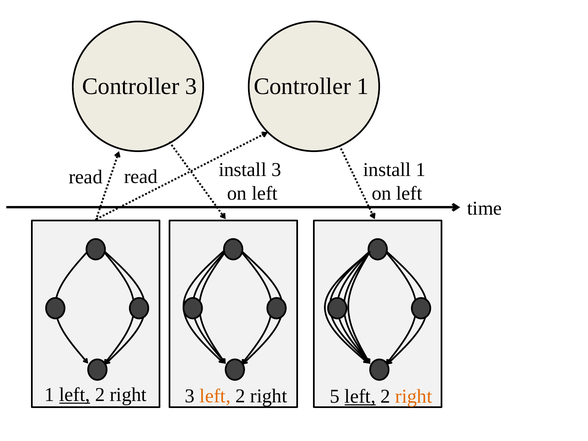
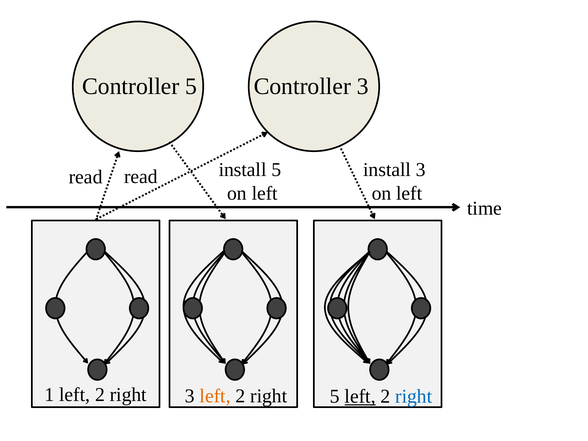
Controller 3: 3 -> 5 (191, 86)
Controller 1: 1 -> 3 (363, 86)
install 3: 3 -> 5 (276, 170)
install 1: 1 -> 3 (421, 170)
left underline: present -> none (75, 395)
right colour: orange -> blue (414, 396)
